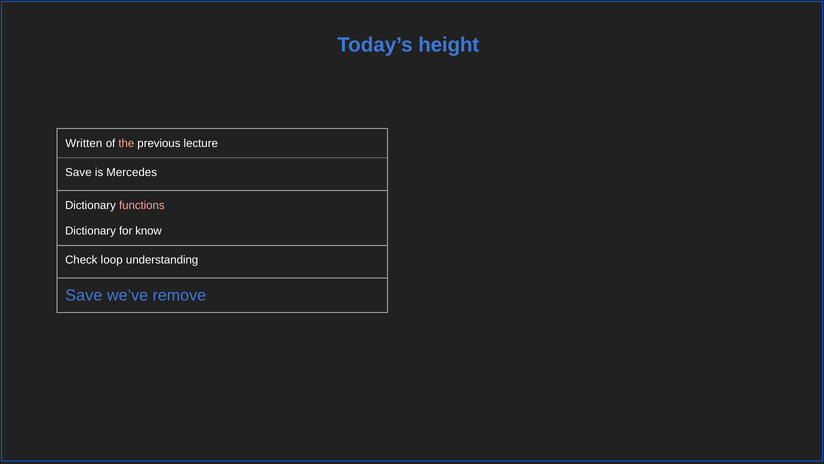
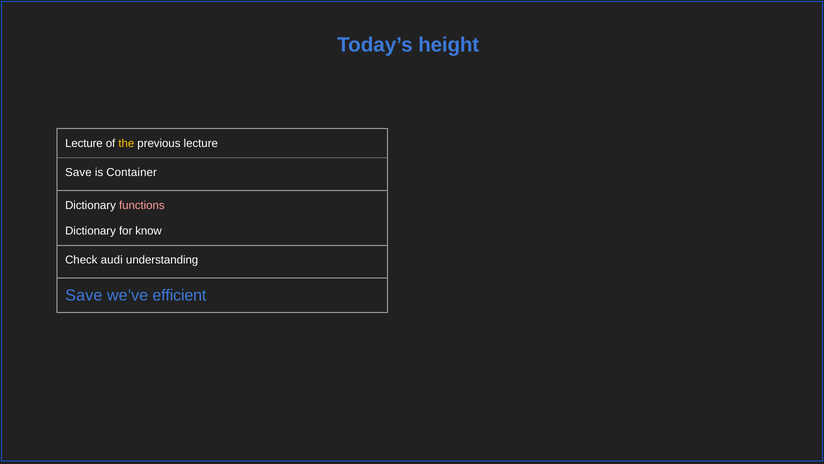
Written: Written -> Lecture (84, 143)
the colour: pink -> yellow (126, 143)
Mercedes: Mercedes -> Container (132, 172)
loop: loop -> audi (112, 260)
remove: remove -> efficient (179, 295)
